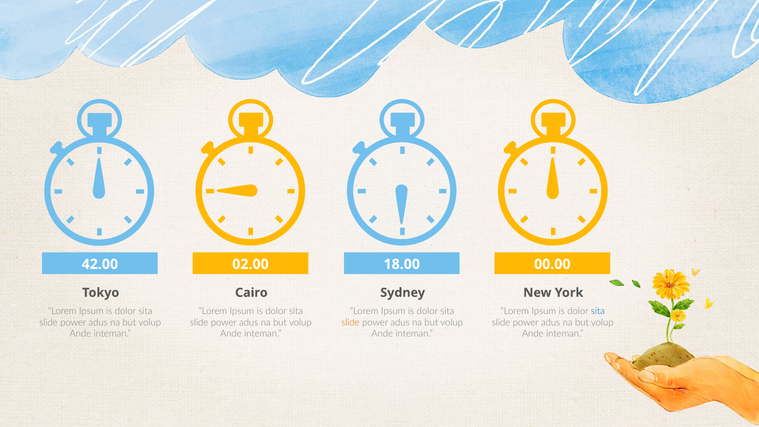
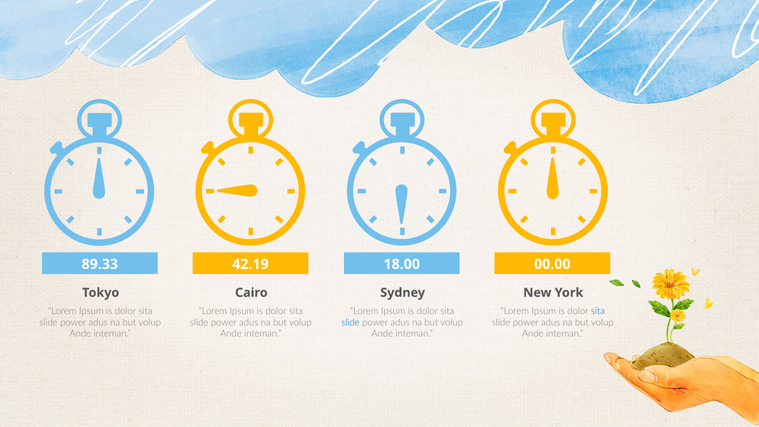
42.00: 42.00 -> 89.33 (100, 264)
02.00: 02.00 -> 42.19 (250, 264)
slide colour: orange -> blue (350, 322)
